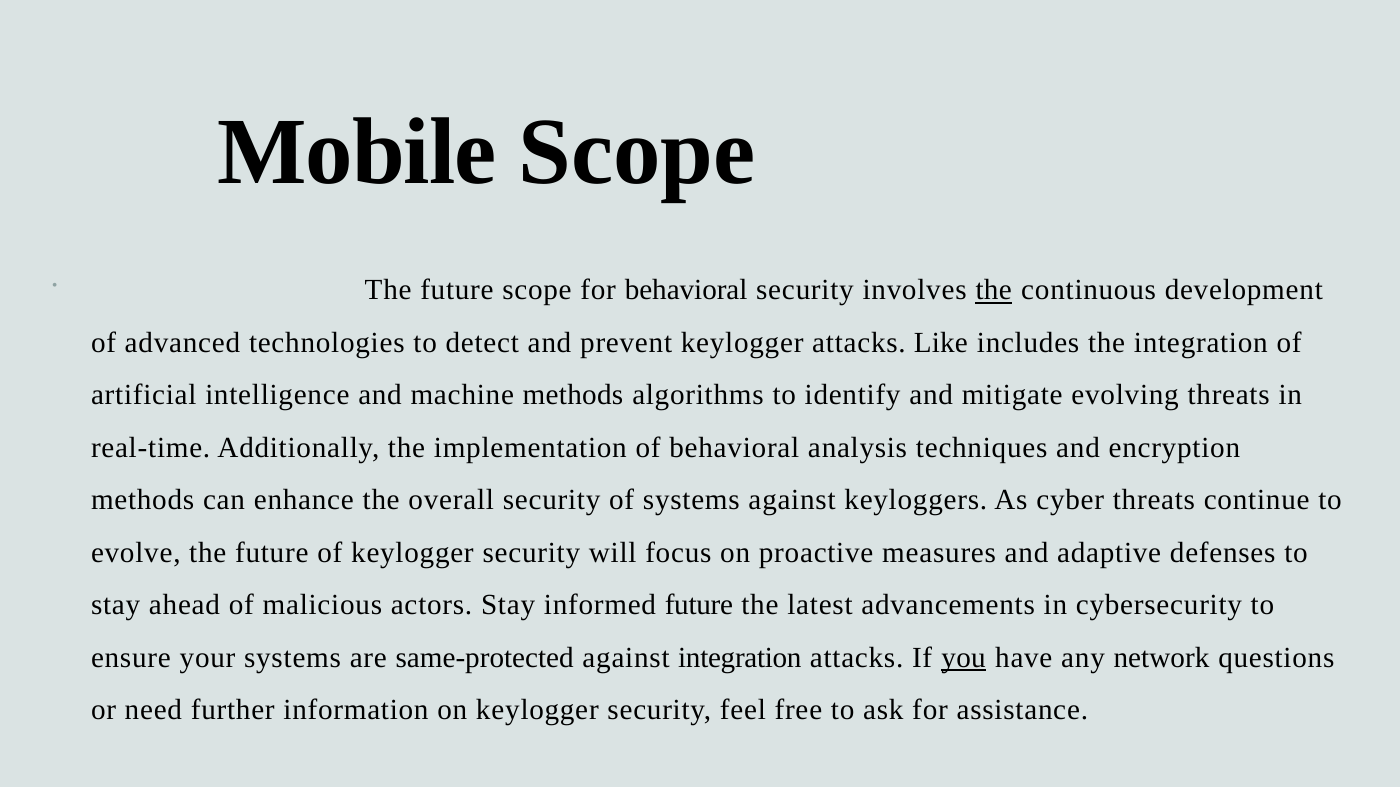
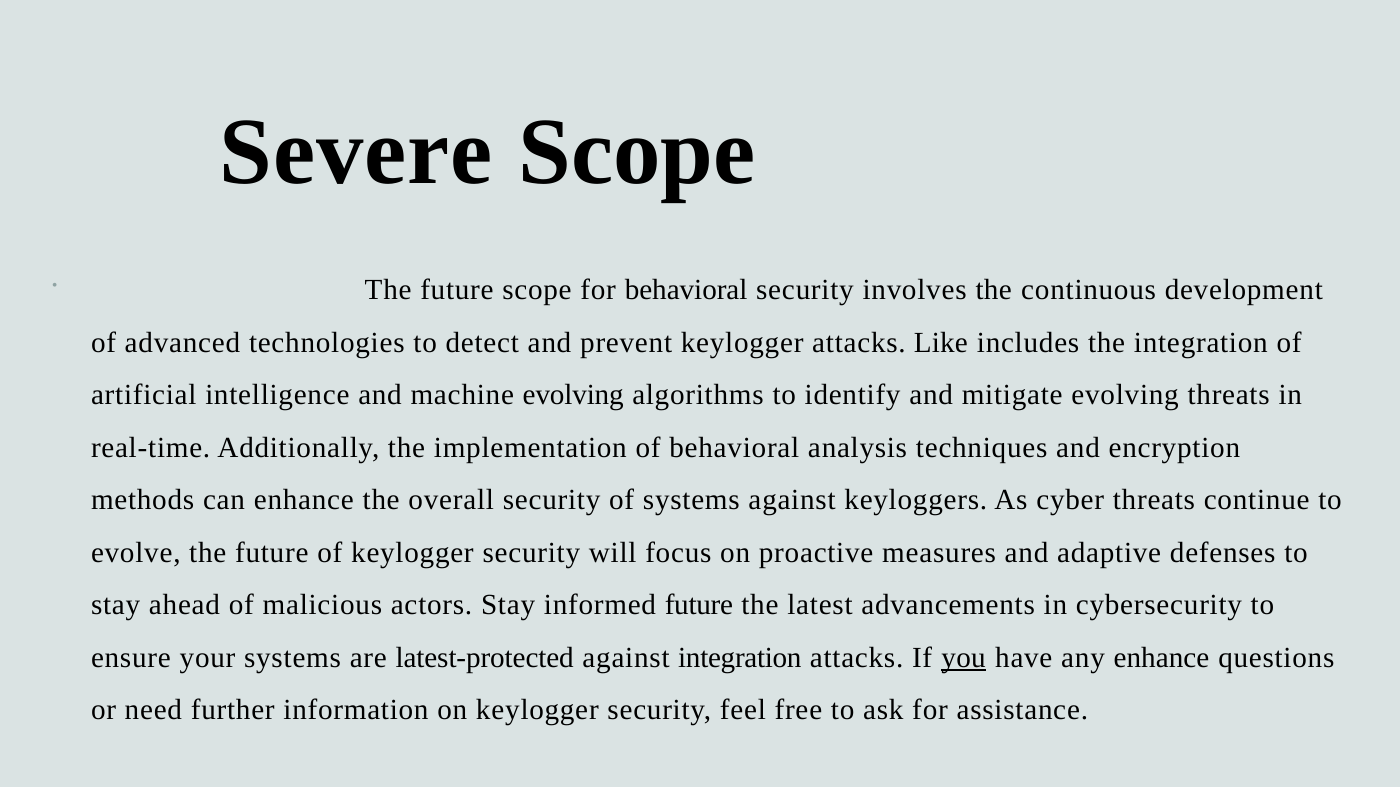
Mobile: Mobile -> Severe (356, 152)
the underline: present -> none (994, 290)
machine methods: methods -> evolving (573, 395)
same-protected: same-protected -> latest-protected (485, 658)
any network: network -> enhance (1162, 658)
